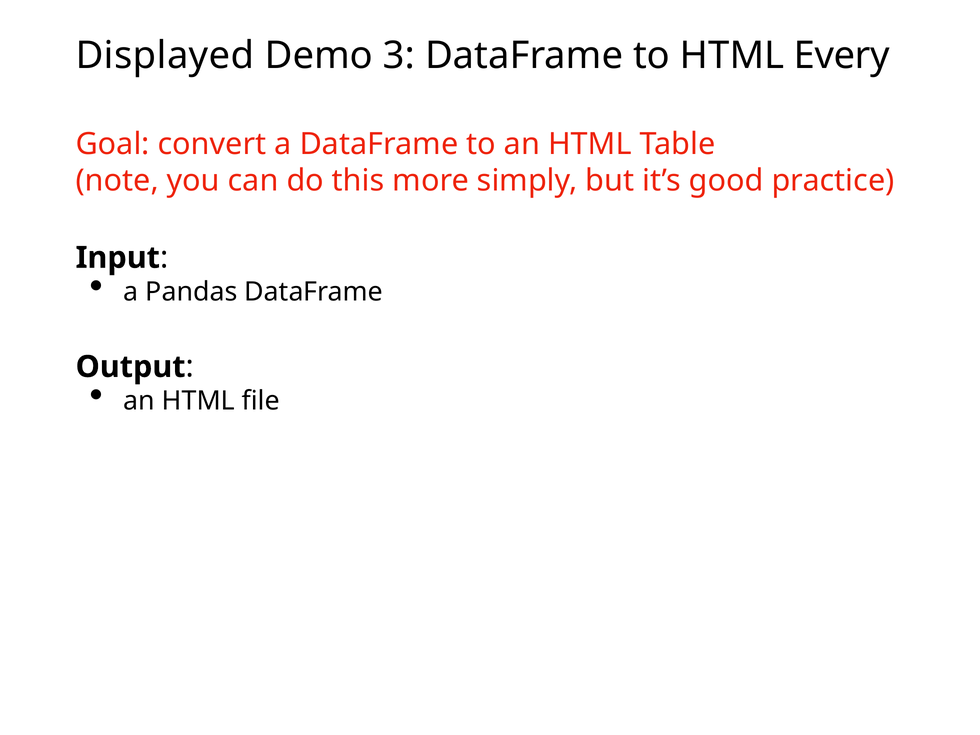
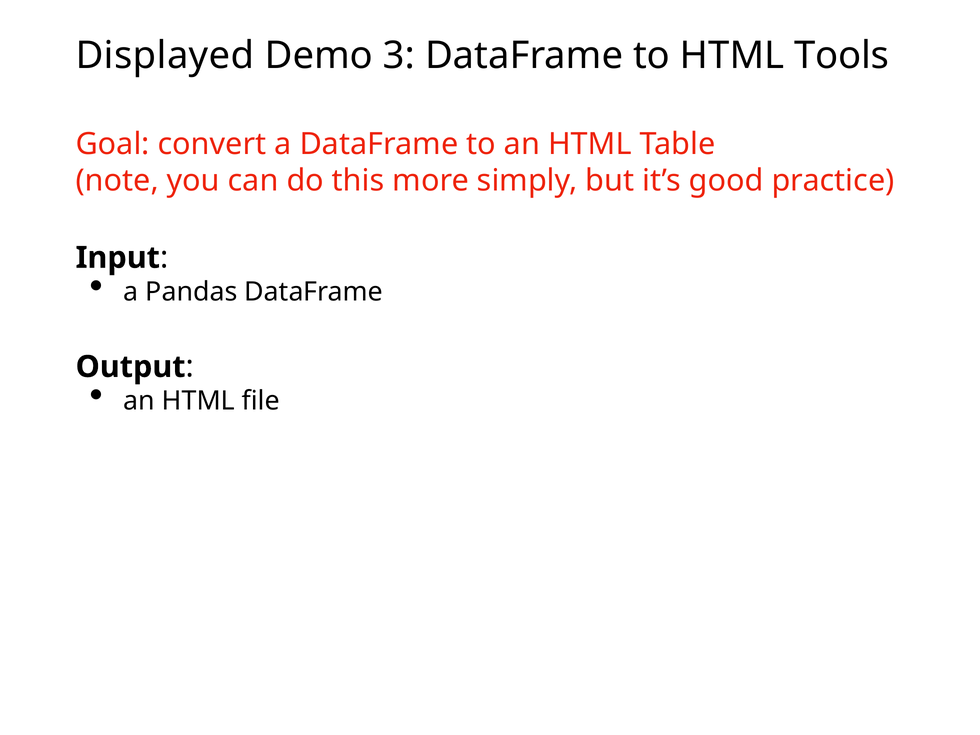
Every: Every -> Tools (842, 56)
